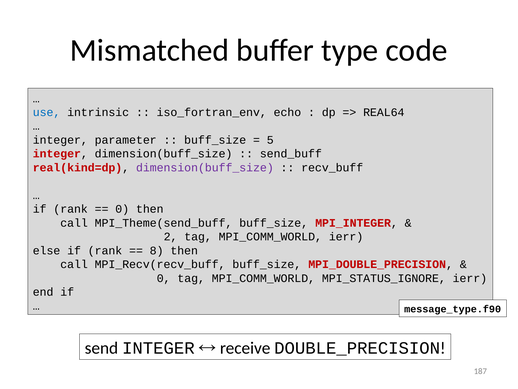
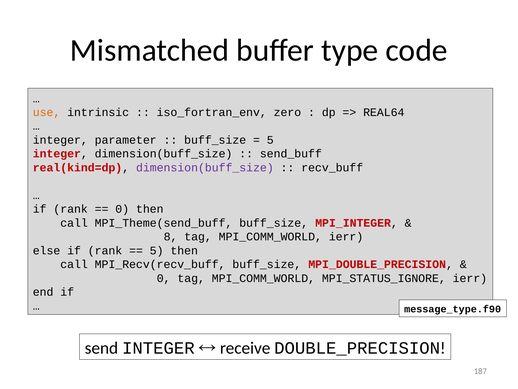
use colour: blue -> orange (47, 112)
echo: echo -> zero (287, 112)
2: 2 -> 8 (171, 236)
8: 8 -> 5 (157, 250)
